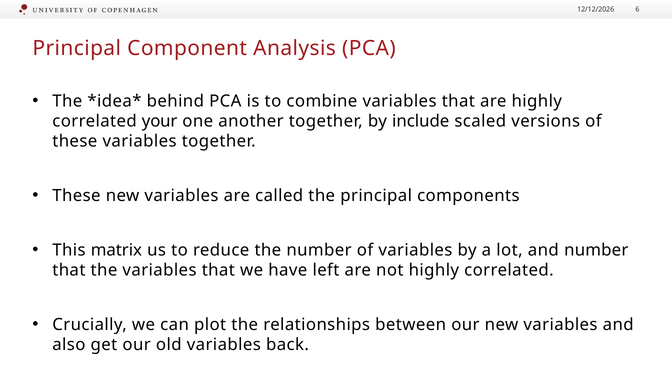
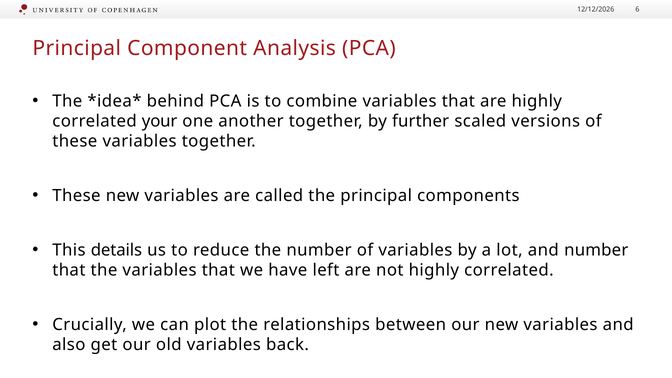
include: include -> further (421, 121)
matrix: matrix -> details (116, 250)
